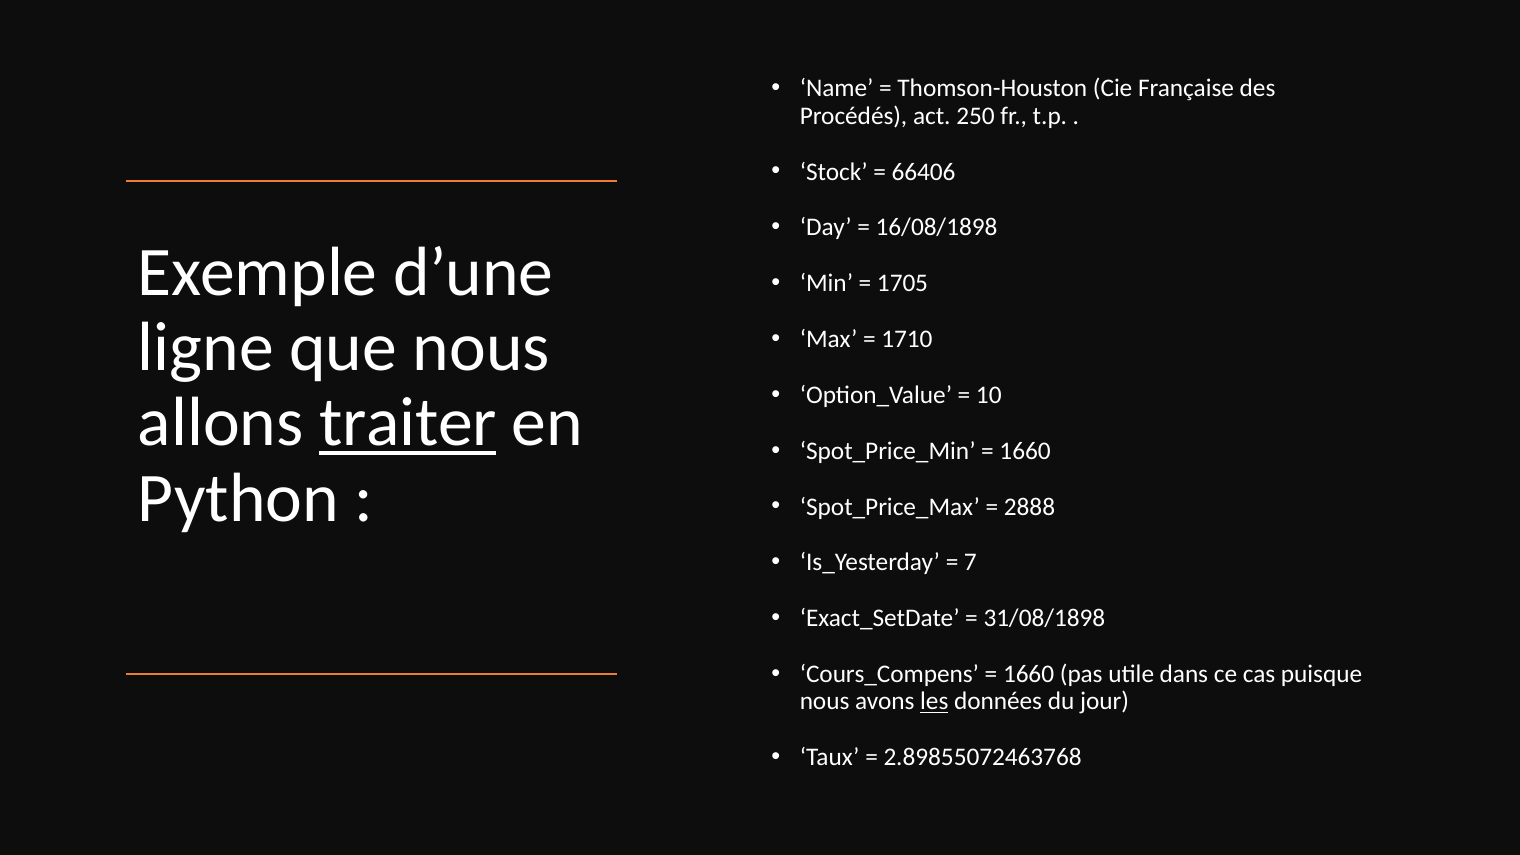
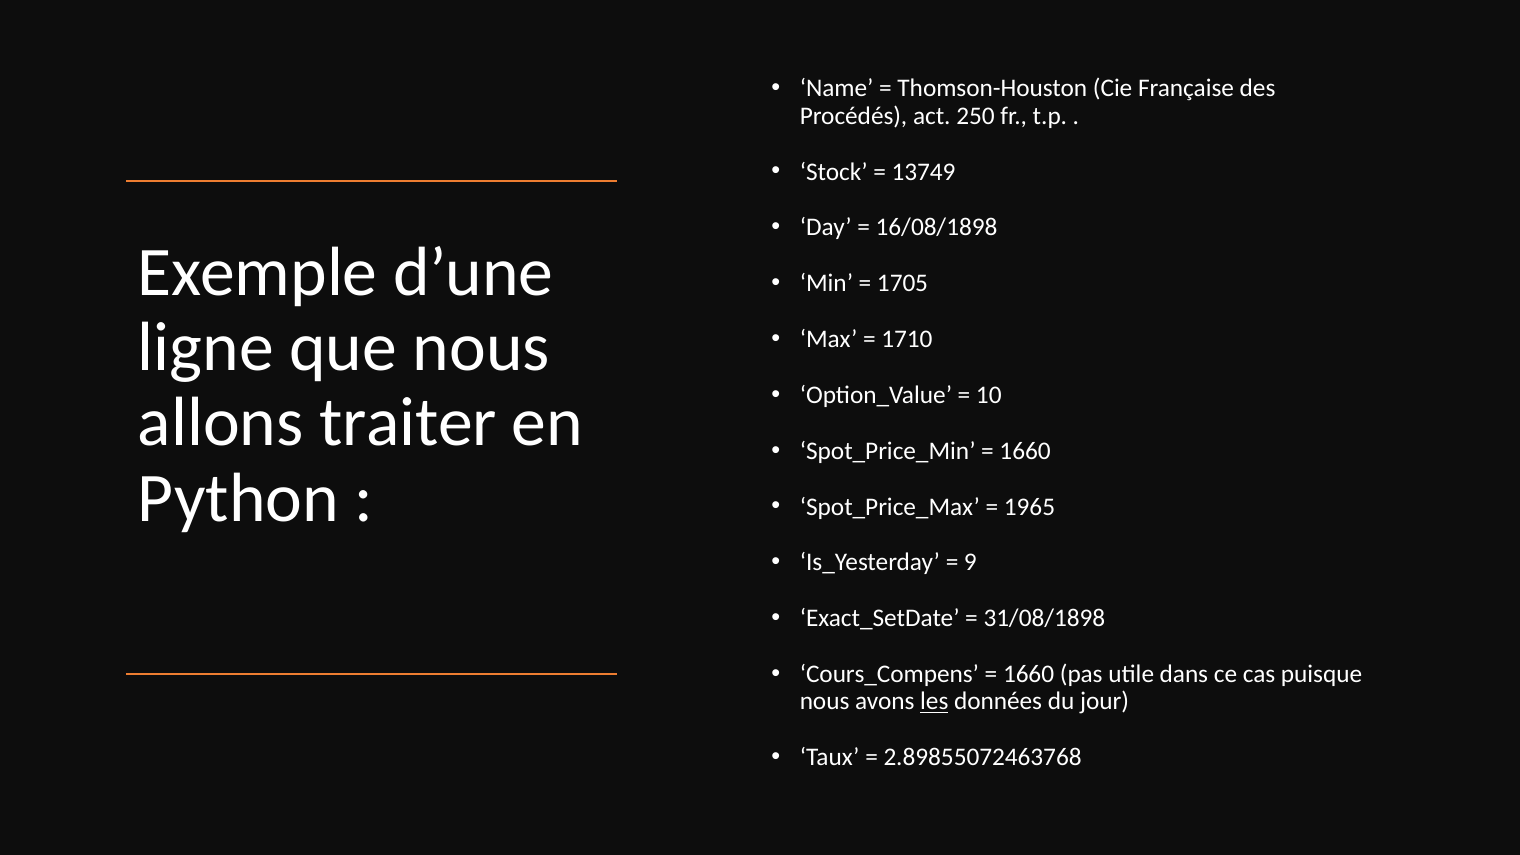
66406: 66406 -> 13749 (924, 172)
traiter underline: present -> none (408, 423)
2888: 2888 -> 1965 (1029, 507)
7: 7 -> 9 (970, 563)
